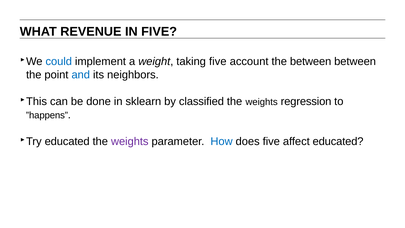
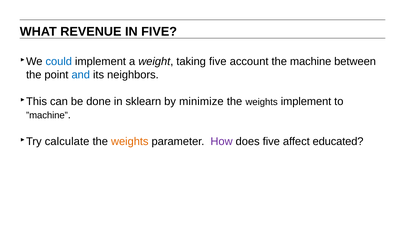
the between: between -> machine (311, 61)
classified: classified -> minimize (201, 101)
weights regression: regression -> implement (306, 101)
”happens: ”happens -> ”machine (47, 115)
educated: educated -> calculate (67, 141)
weights colour: purple -> orange (130, 141)
How colour: blue -> purple (222, 141)
